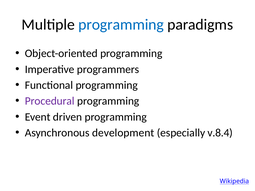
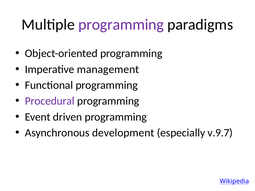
programming colour: blue -> purple (121, 25)
programmers: programmers -> management (108, 69)
v.8.4: v.8.4 -> v.9.7 (220, 133)
